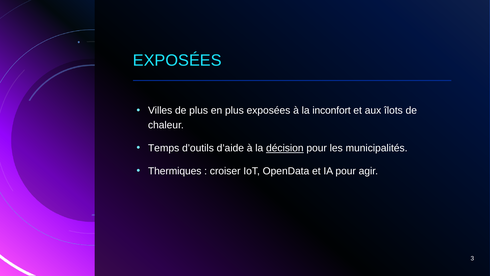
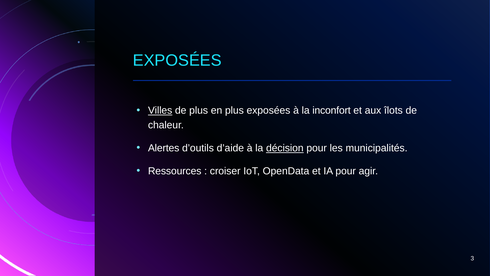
Villes underline: none -> present (160, 110)
Temps: Temps -> Alertes (164, 148)
Thermiques: Thermiques -> Ressources (175, 171)
